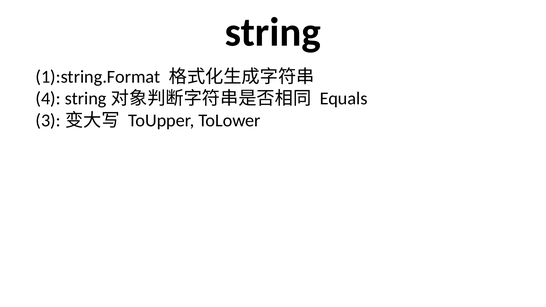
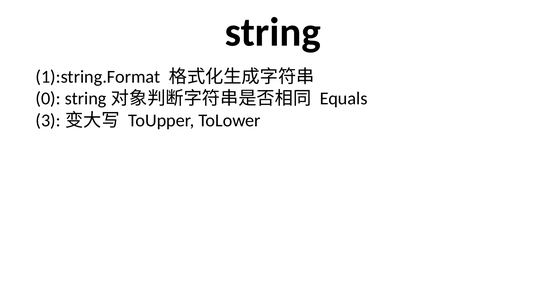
4: 4 -> 0 (48, 99)
